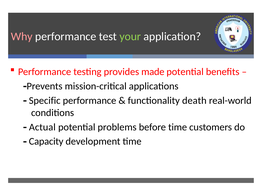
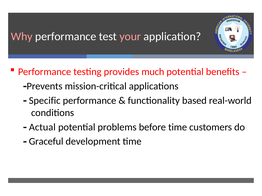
your colour: light green -> pink (130, 37)
made: made -> much (153, 72)
death: death -> based (194, 101)
Capacity: Capacity -> Graceful (46, 142)
